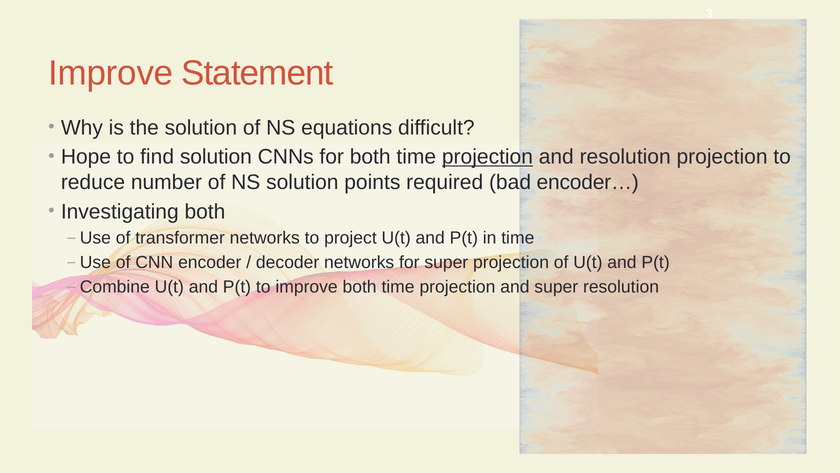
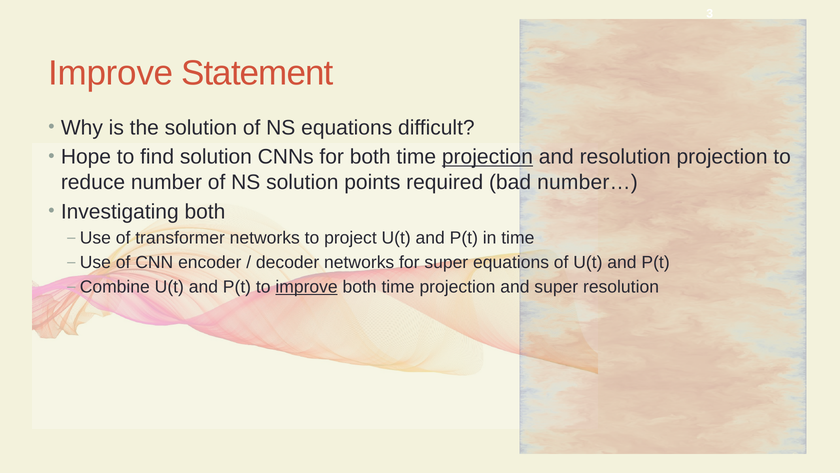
encoder…: encoder… -> number… (587, 182)
super projection: projection -> equations (511, 262)
improve underline: none -> present (307, 287)
